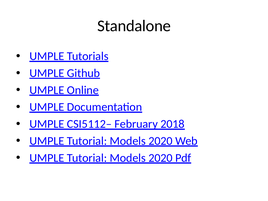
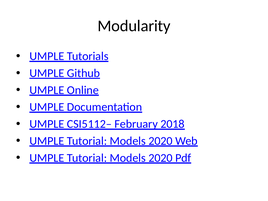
Standalone: Standalone -> Modularity (134, 26)
